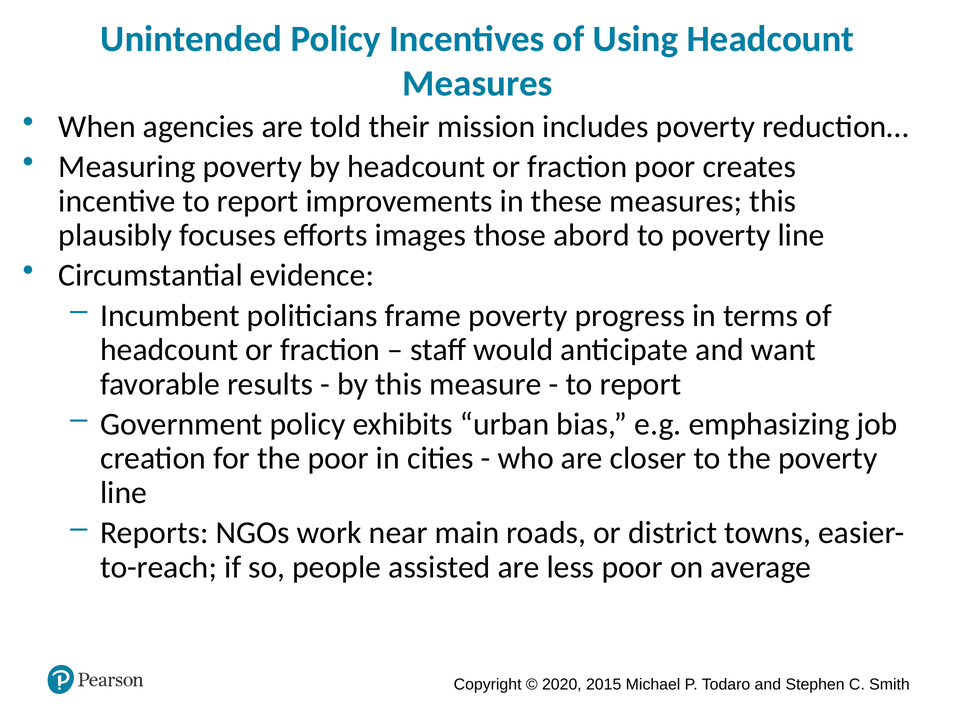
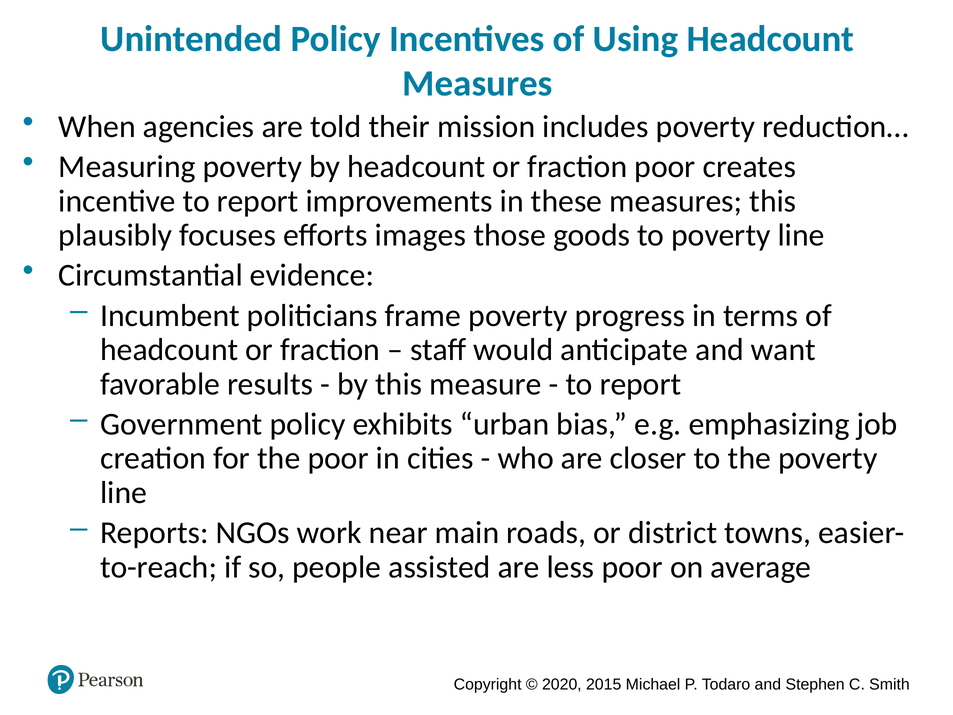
abord: abord -> goods (592, 235)
